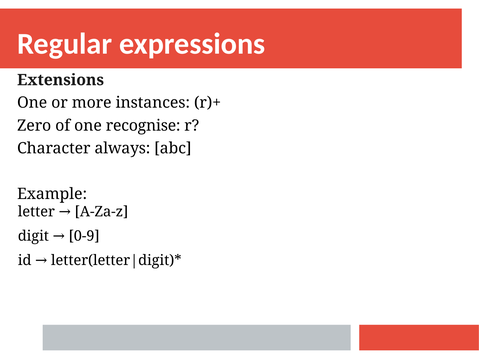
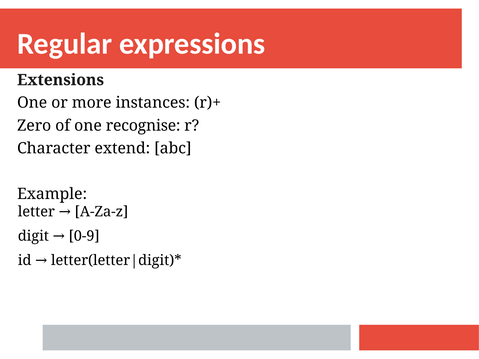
always: always -> extend (122, 148)
